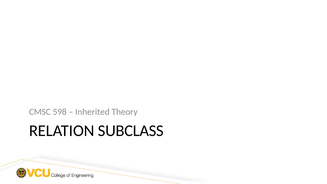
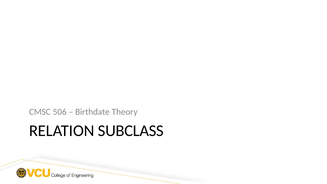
598: 598 -> 506 (60, 112)
Inherited: Inherited -> Birthdate (92, 112)
